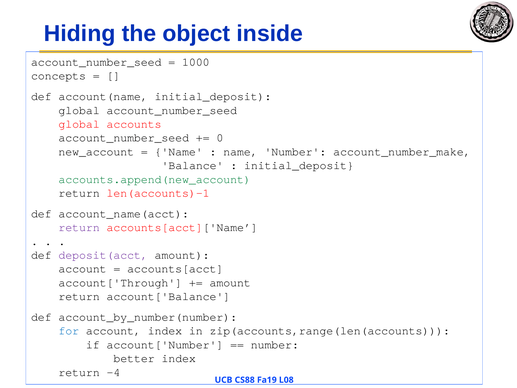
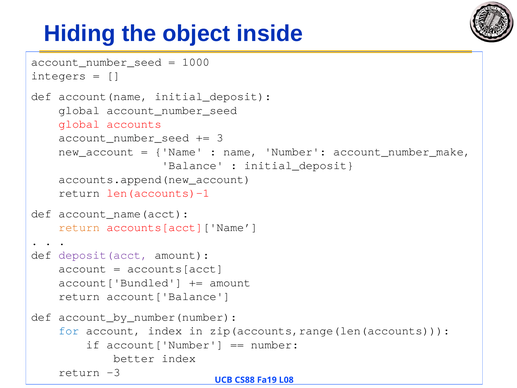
concepts: concepts -> integers (58, 76)
0: 0 -> 3 (220, 138)
accounts.append(new_account colour: green -> black (155, 179)
return colour: purple -> orange (79, 227)
account['Through: account['Through -> account['Bundled (120, 282)
-4: -4 -> -3 (113, 372)
